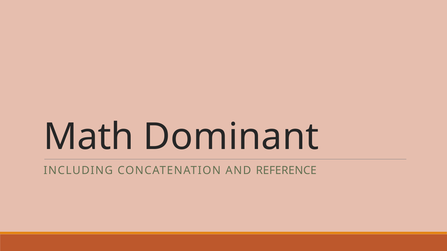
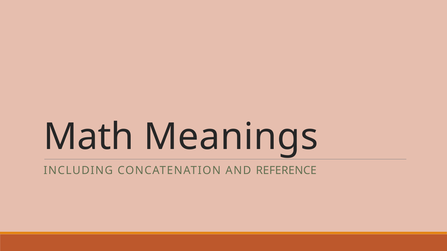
Dominant: Dominant -> Meanings (231, 137)
